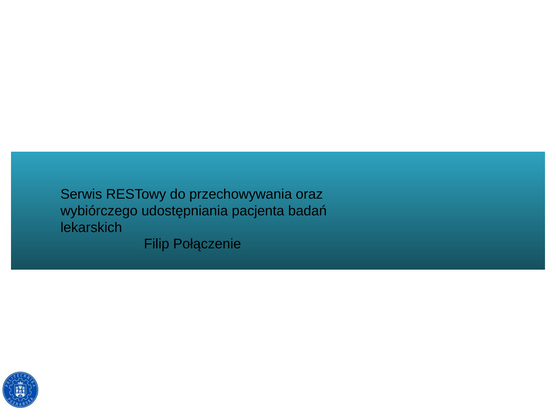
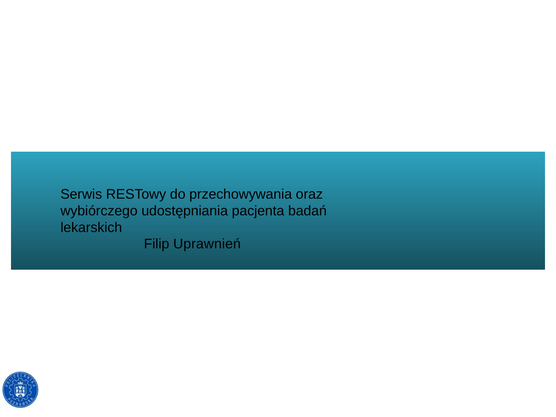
Połączenie: Połączenie -> Uprawnień (207, 244)
